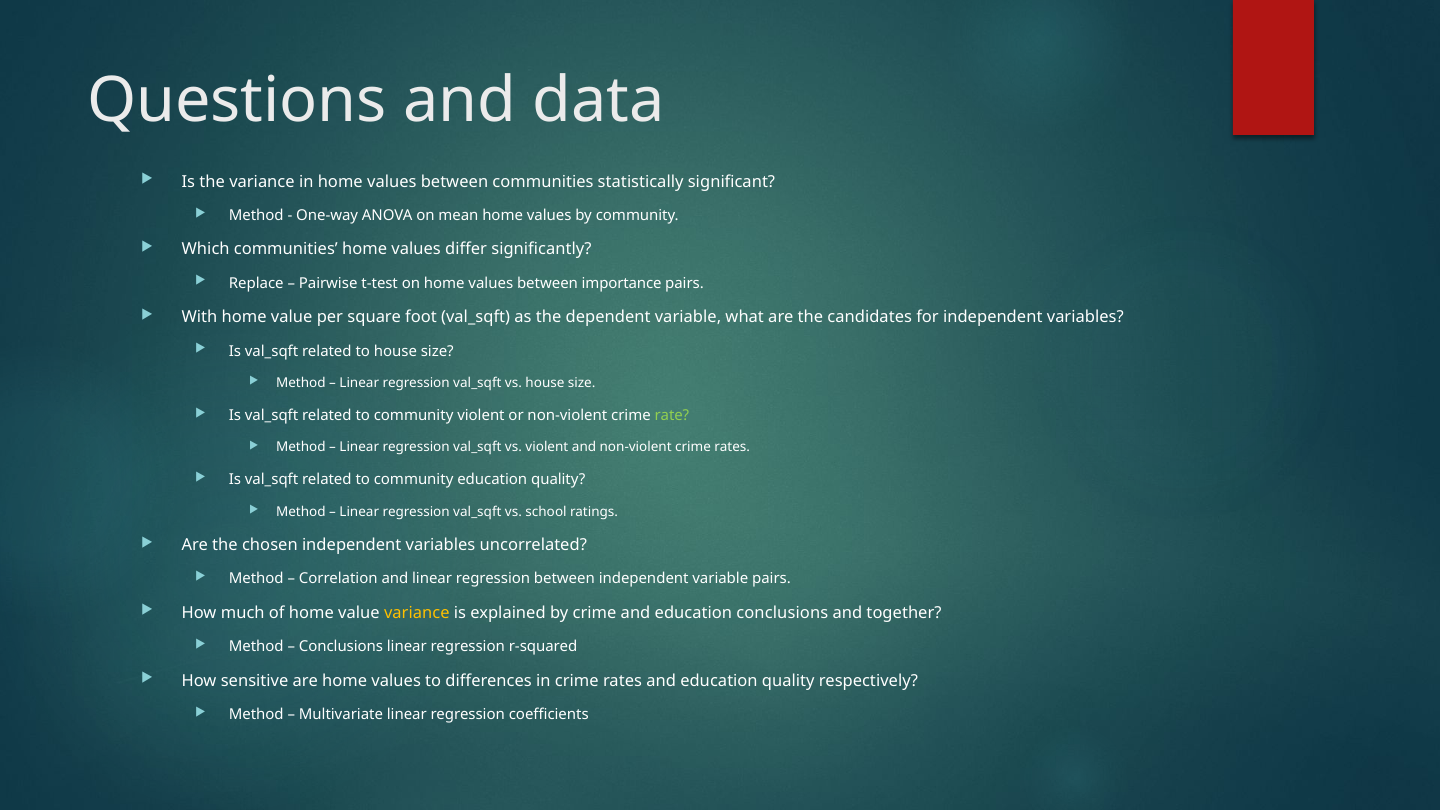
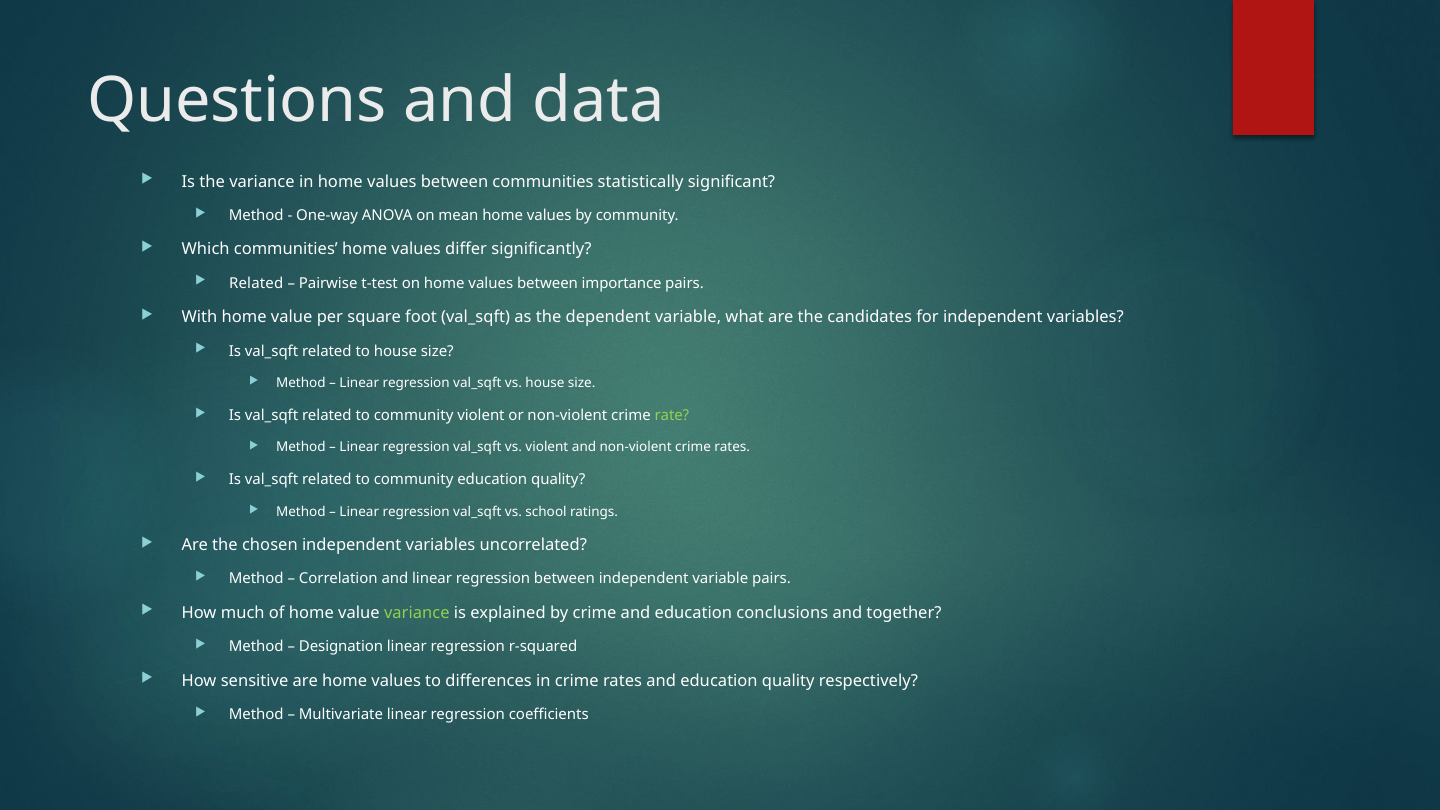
Replace: Replace -> Related (256, 283)
variance colour: yellow -> light green (417, 613)
Conclusions: Conclusions -> Designation (341, 647)
